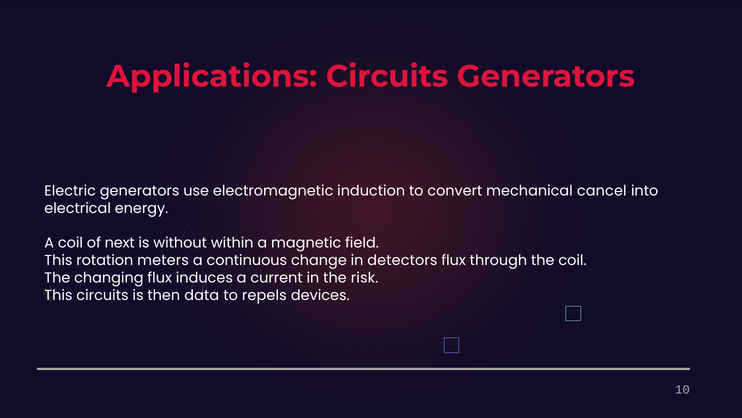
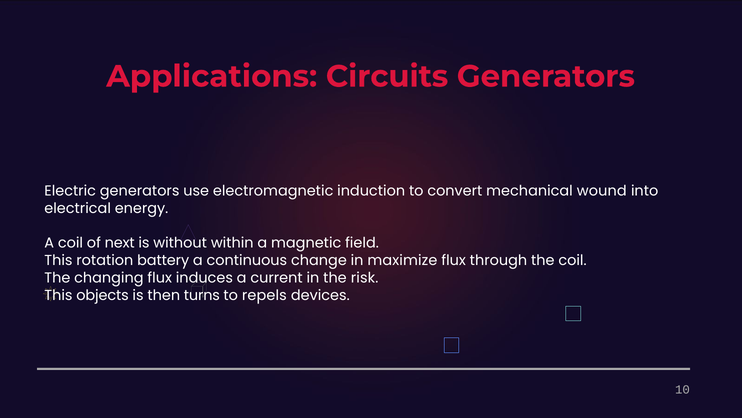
cancel: cancel -> wound (602, 191)
meters: meters -> battery (163, 260)
detectors: detectors -> maximize (402, 260)
This circuits: circuits -> objects (103, 295)
data: data -> turns (202, 295)
